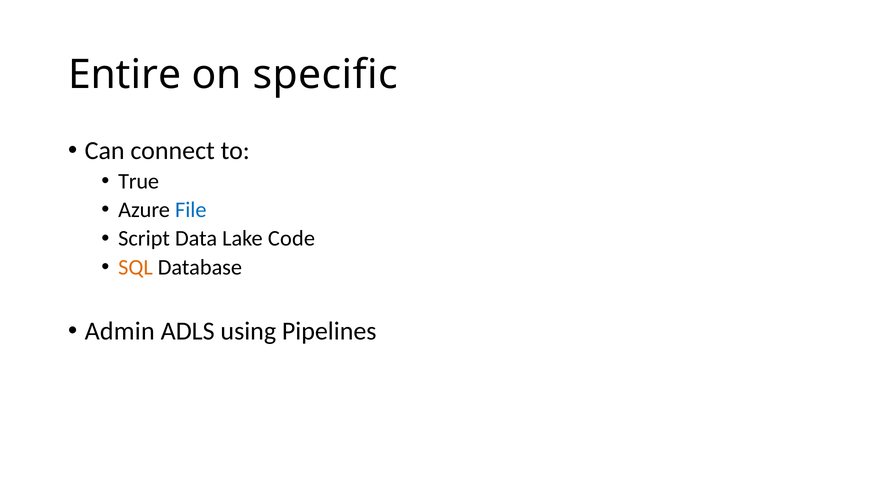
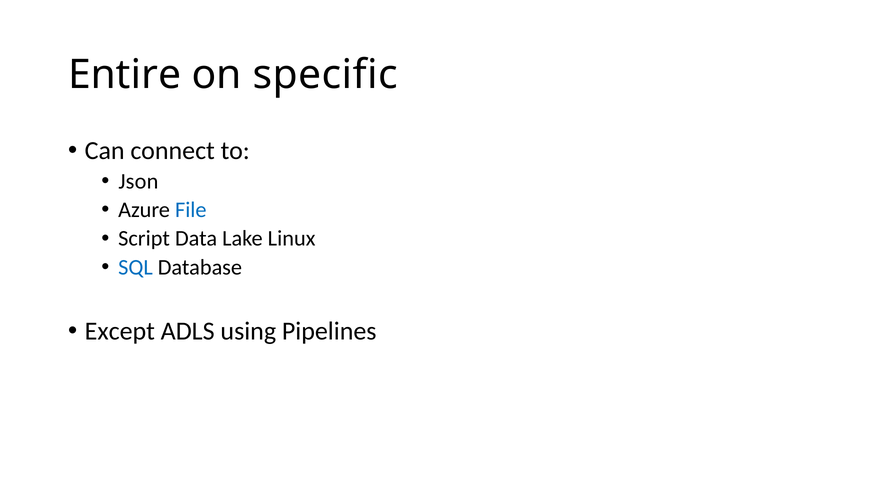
True: True -> Json (138, 182)
Code: Code -> Linux (292, 239)
SQL colour: orange -> blue (135, 268)
Admin: Admin -> Except (120, 332)
